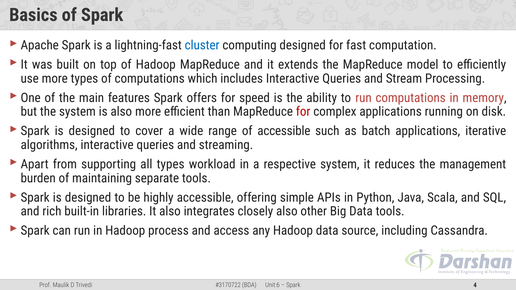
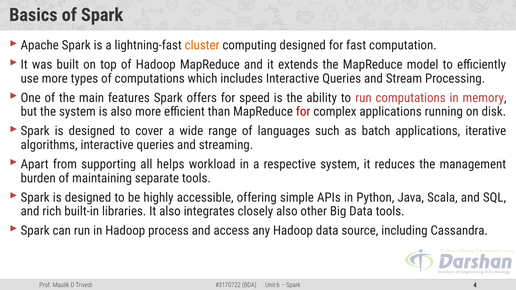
cluster colour: blue -> orange (202, 45)
of accessible: accessible -> languages (284, 131)
all types: types -> helps (171, 164)
